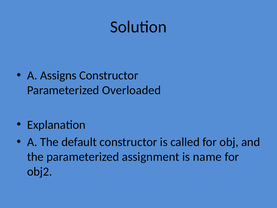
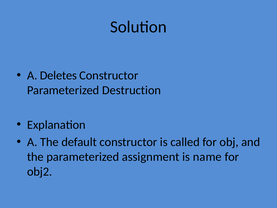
Assigns: Assigns -> Deletes (58, 75)
Overloaded: Overloaded -> Destruction (132, 90)
